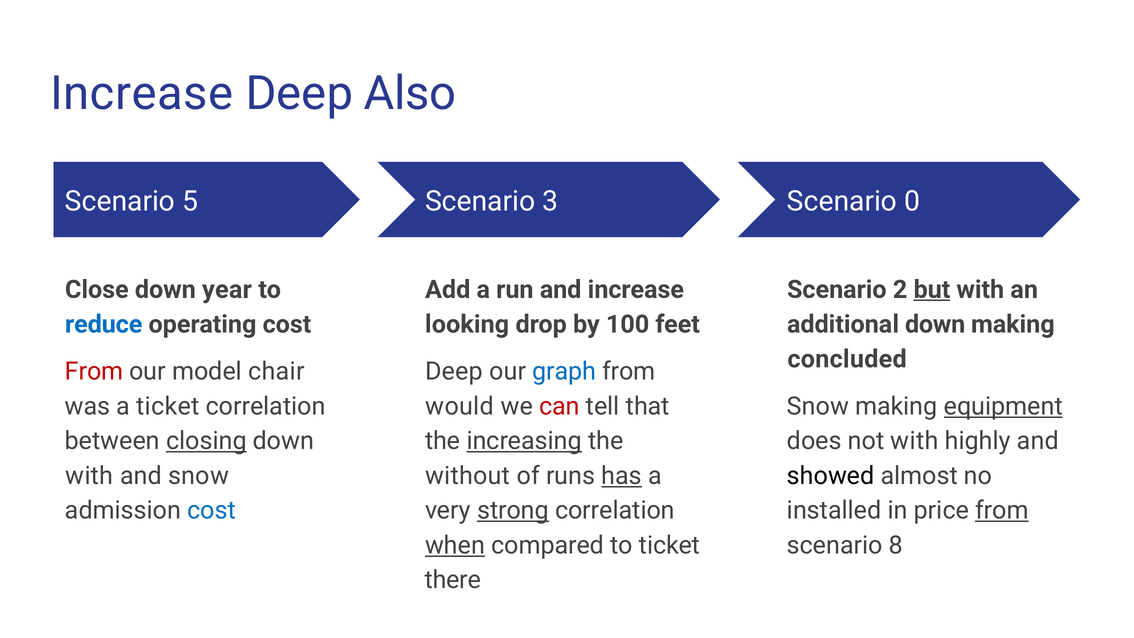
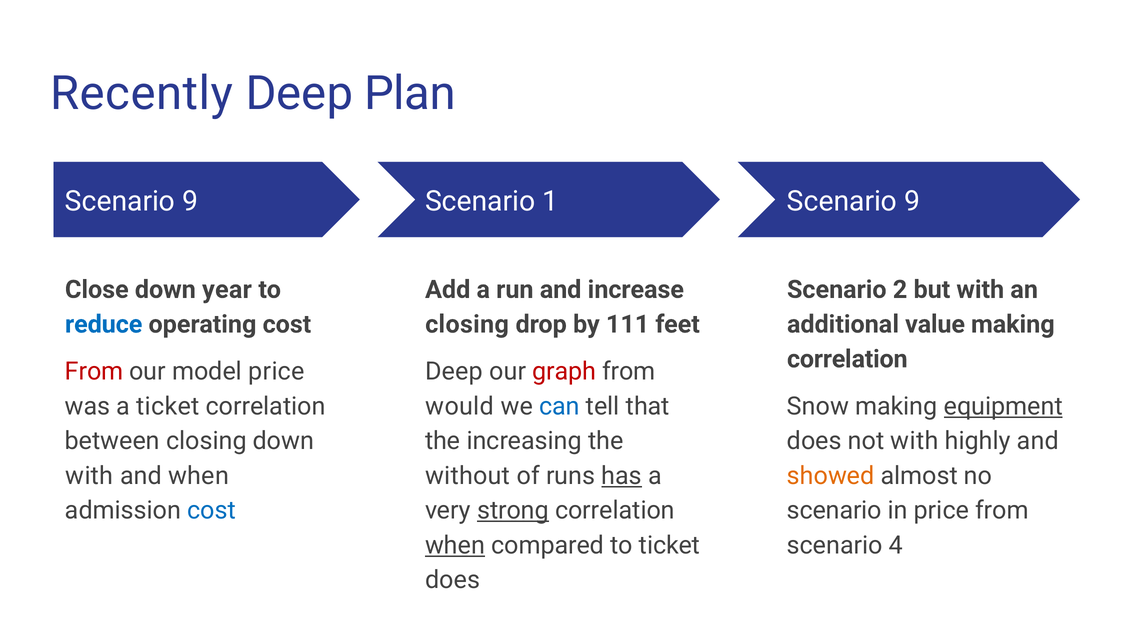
Increase: Increase -> Recently (142, 94)
Also: Also -> Plan (410, 94)
5: 5 -> 9 (190, 201)
3: 3 -> 1 (550, 201)
0: 0 -> 9 (912, 201)
but underline: present -> none (932, 290)
looking: looking -> closing (467, 324)
100: 100 -> 111 (628, 324)
additional down: down -> value (935, 324)
concluded: concluded -> correlation (847, 359)
model chair: chair -> price (277, 372)
graph colour: blue -> red (564, 372)
can colour: red -> blue (559, 406)
closing underline: present -> none (206, 441)
increasing underline: present -> none (524, 441)
and snow: snow -> when (199, 476)
showed colour: black -> orange (831, 476)
installed: installed -> scenario (834, 511)
from underline: present -> none (1002, 511)
8: 8 -> 4 (896, 545)
there: there -> does (453, 580)
